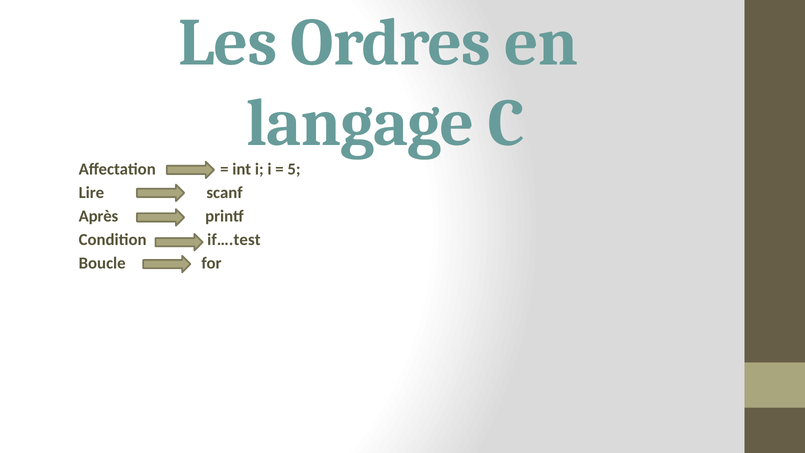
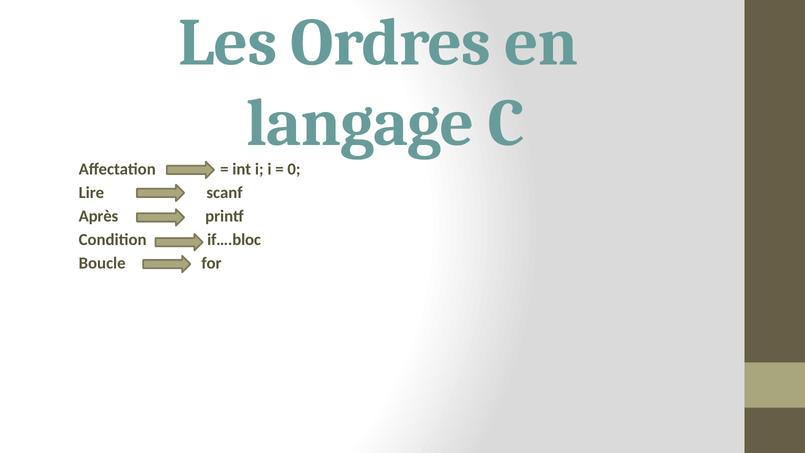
5: 5 -> 0 (294, 169)
if….test: if….test -> if….bloc (234, 240)
